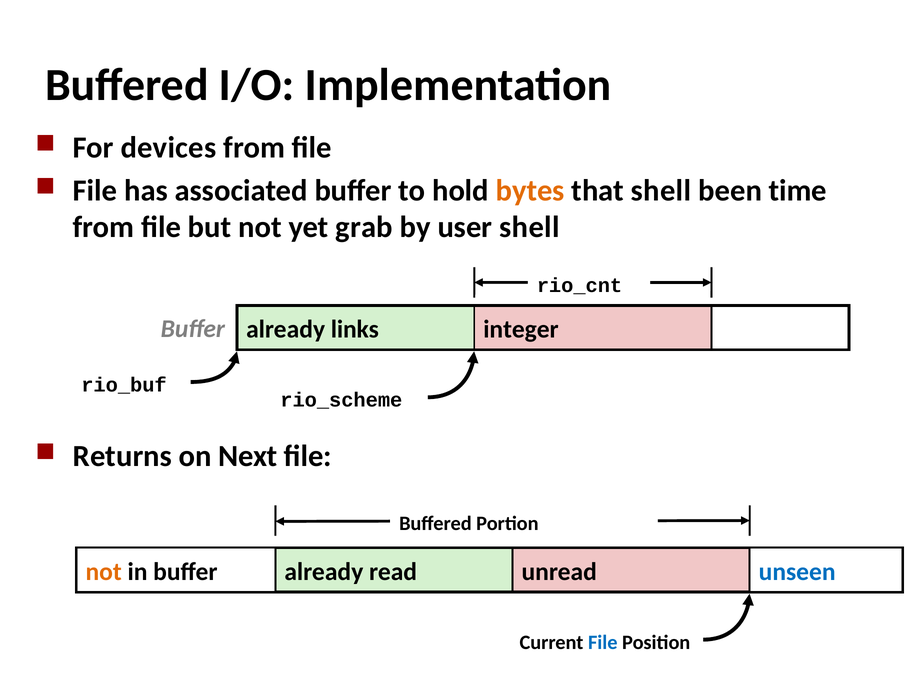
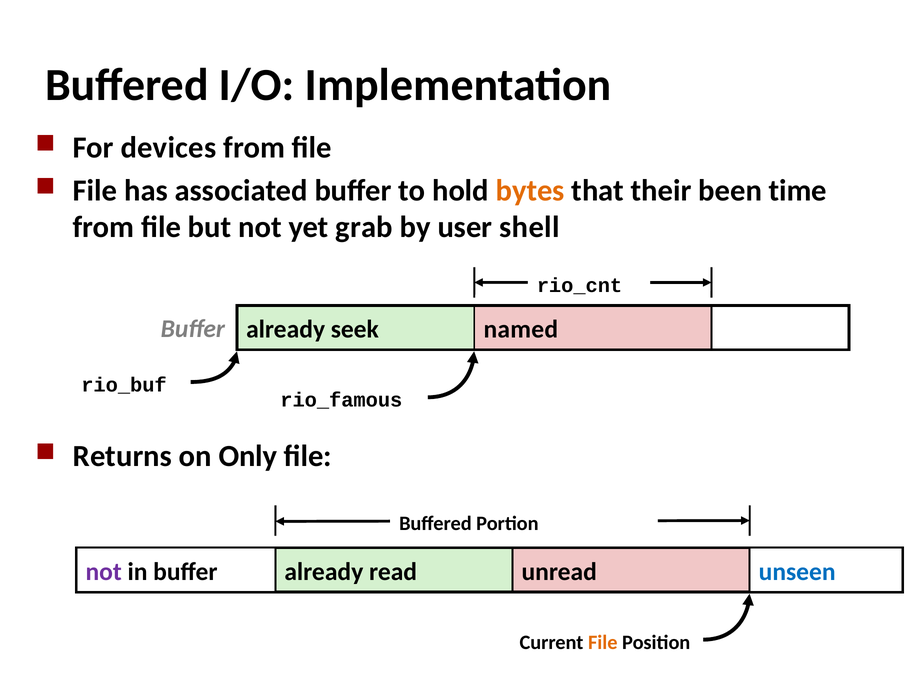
that shell: shell -> their (661, 190)
links: links -> seek (355, 329)
integer: integer -> named (521, 329)
rio_scheme: rio_scheme -> rio_famous (341, 400)
Next: Next -> Only (248, 456)
not colour: orange -> purple (104, 571)
File colour: blue -> orange (603, 642)
